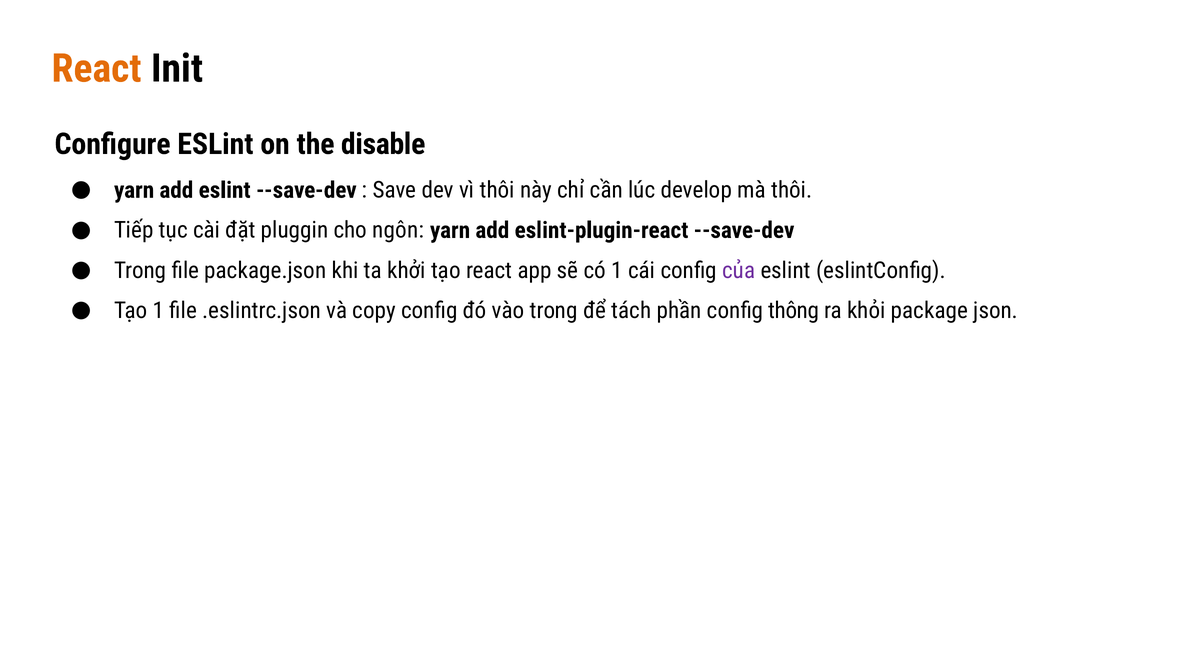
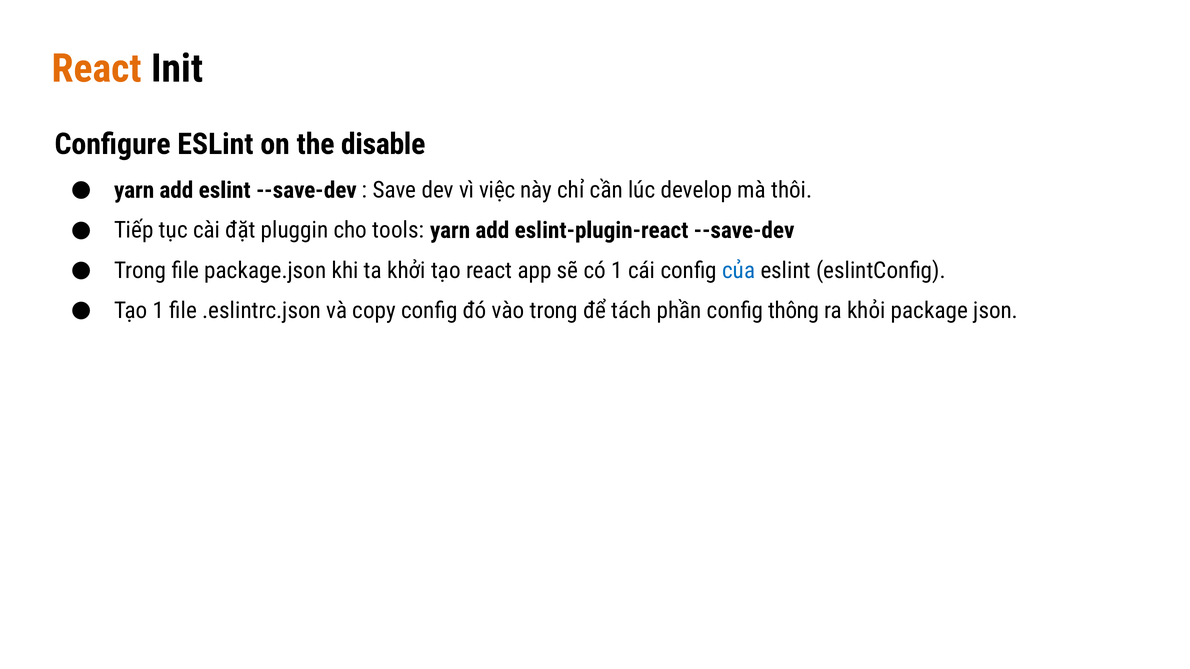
vì thôi: thôi -> việc (497, 190)
ngôn: ngôn -> tools (398, 230)
của colour: purple -> blue (739, 271)
